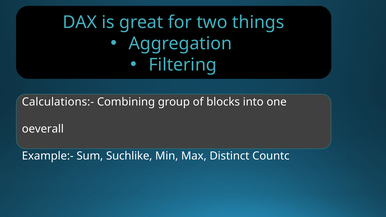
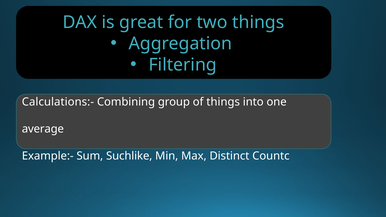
of blocks: blocks -> things (223, 102)
oeverall: oeverall -> average (43, 129)
